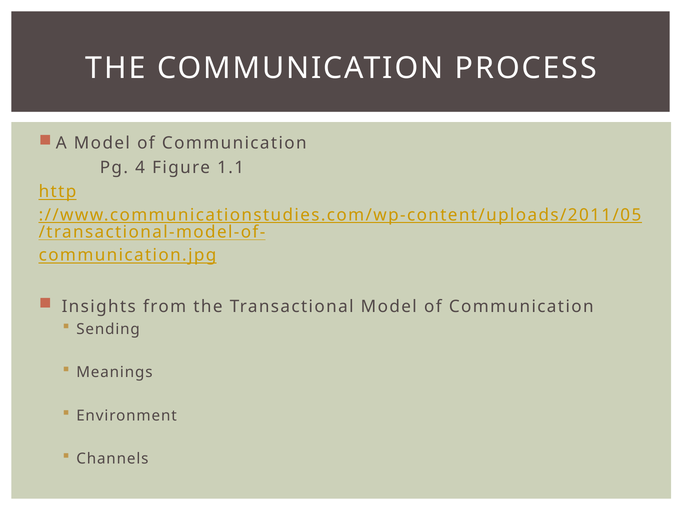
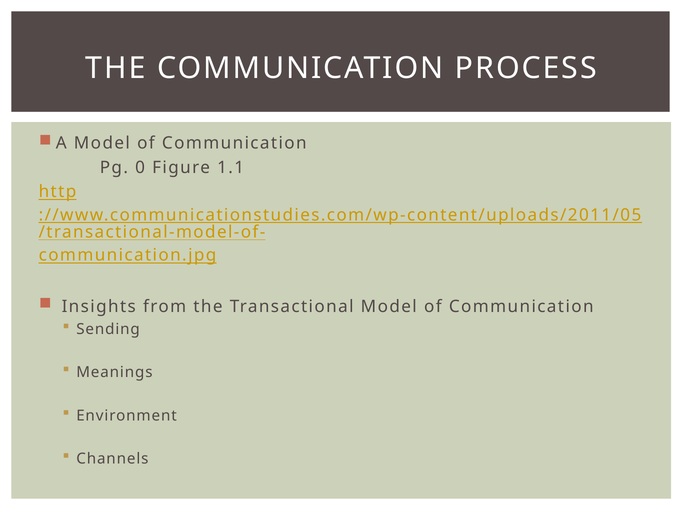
4: 4 -> 0 (140, 168)
